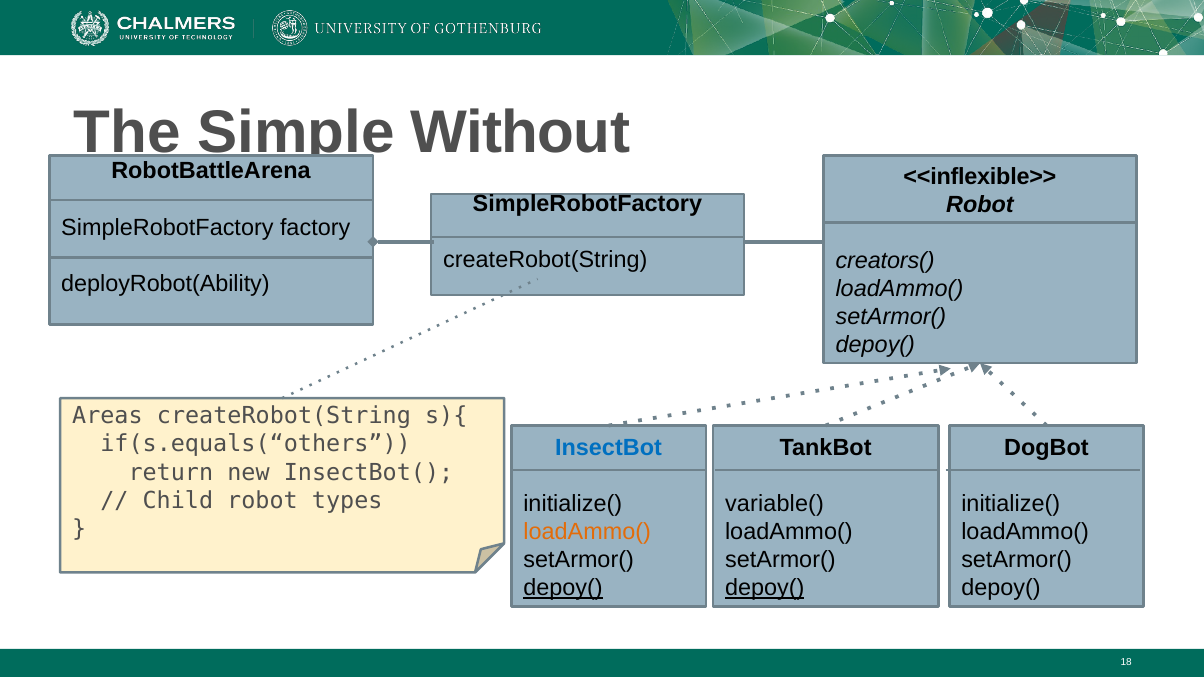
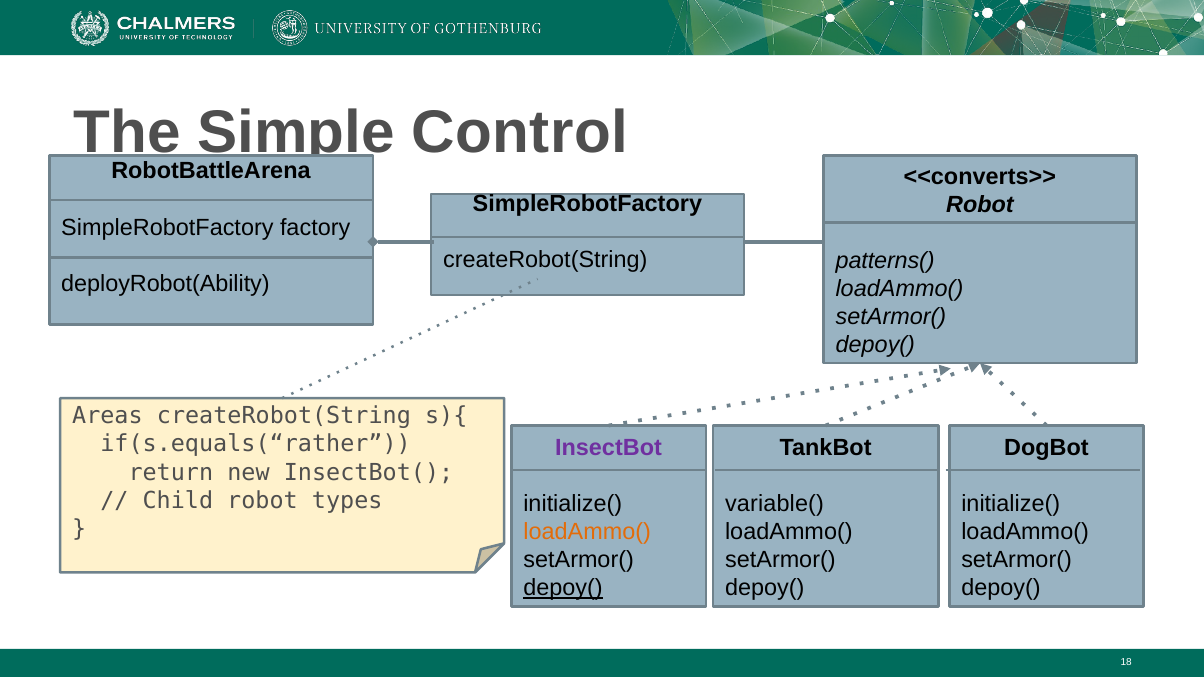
Without: Without -> Control (520, 133)
<<inflexible>>: <<inflexible>> -> <<converts>> (980, 177)
creators(: creators( -> patterns( (885, 261)
if(s.equals(“others: if(s.equals(“others -> if(s.equals(“rather (256, 444)
InsectBot colour: blue -> purple (608, 448)
depoy( underline: present -> none (765, 588)
